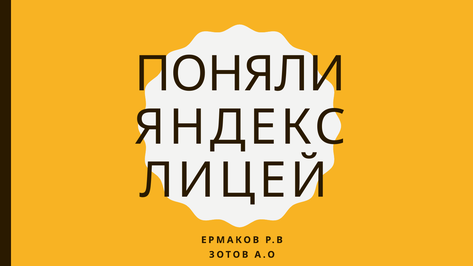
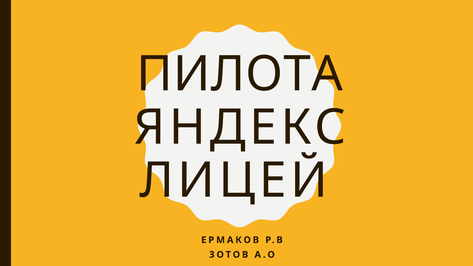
ПОНЯЛИ: ПОНЯЛИ -> ПИЛОТА (240, 74)
